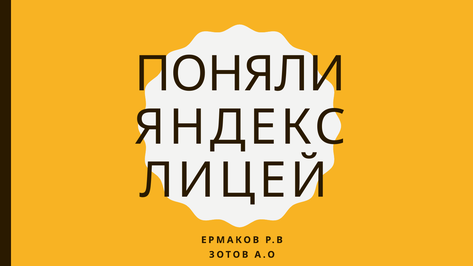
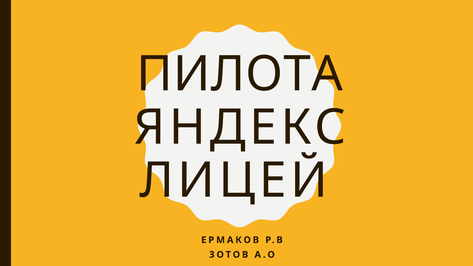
ПОНЯЛИ: ПОНЯЛИ -> ПИЛОТА (240, 74)
